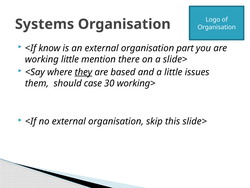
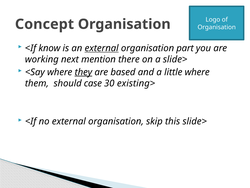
Systems: Systems -> Concept (44, 24)
external underline: none -> present (102, 48)
working little: little -> next (70, 59)
little issues: issues -> where (197, 72)
working>: working> -> existing> (136, 83)
